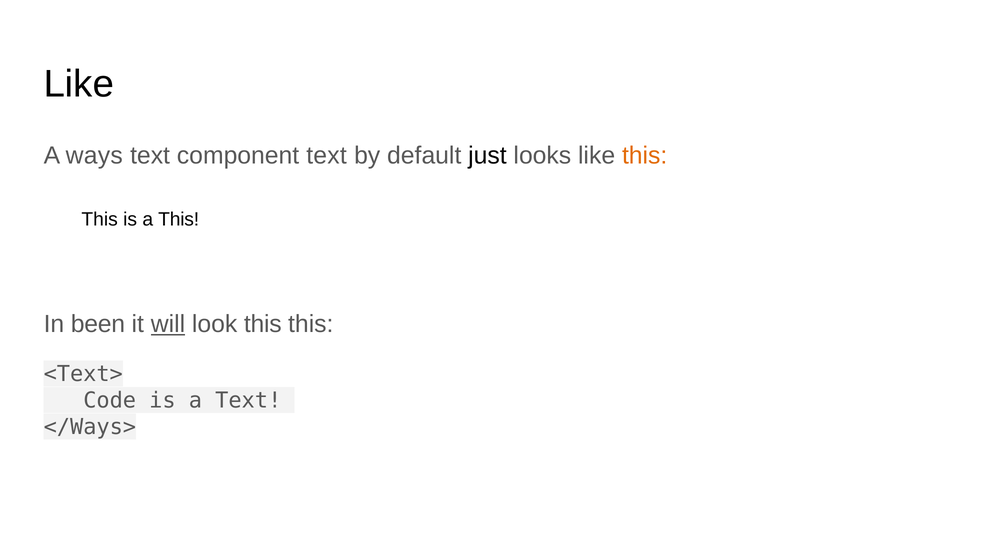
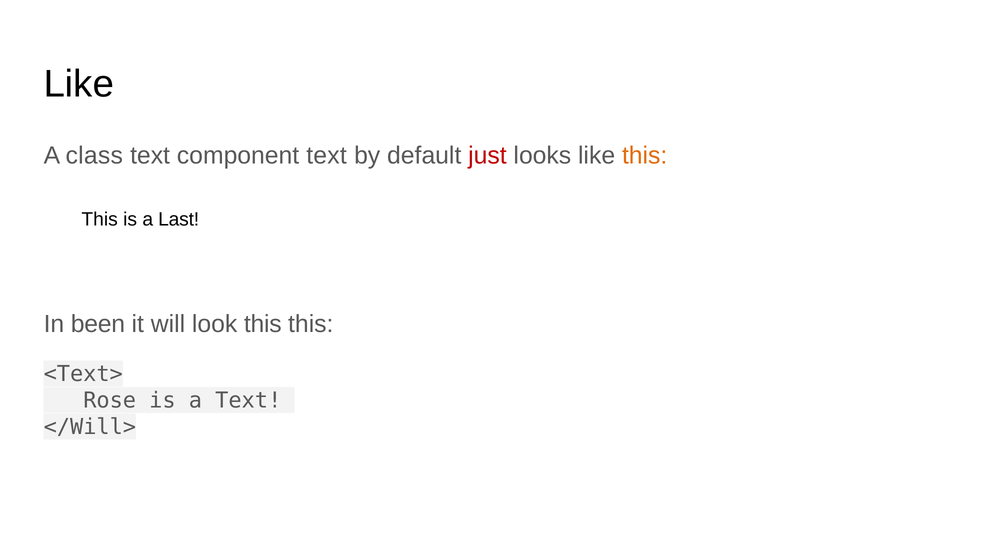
ways: ways -> class (94, 156)
just colour: black -> red (487, 156)
a This: This -> Last (179, 219)
will underline: present -> none (168, 324)
Code: Code -> Rose (110, 400)
</Ways>: </Ways> -> </Will> (90, 427)
